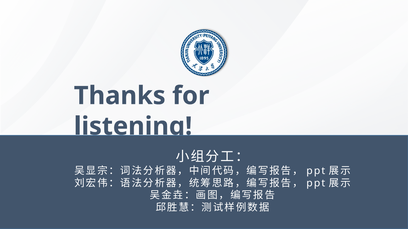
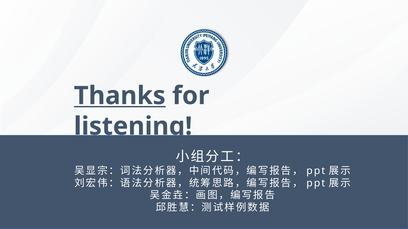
Thanks underline: none -> present (120, 96)
